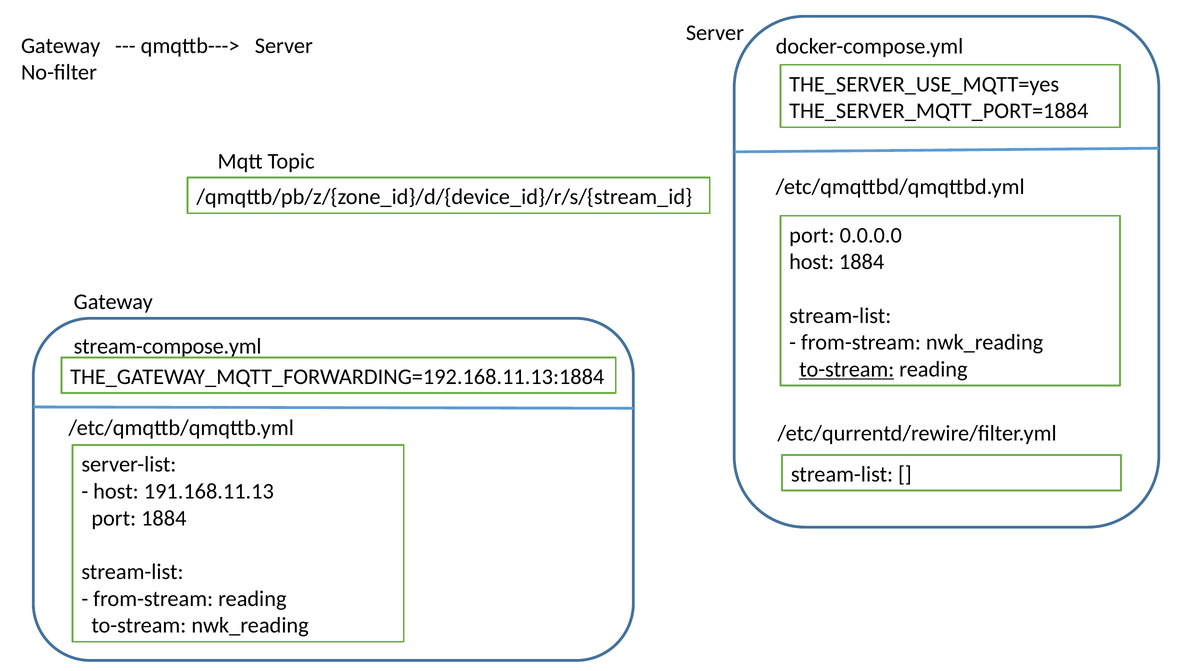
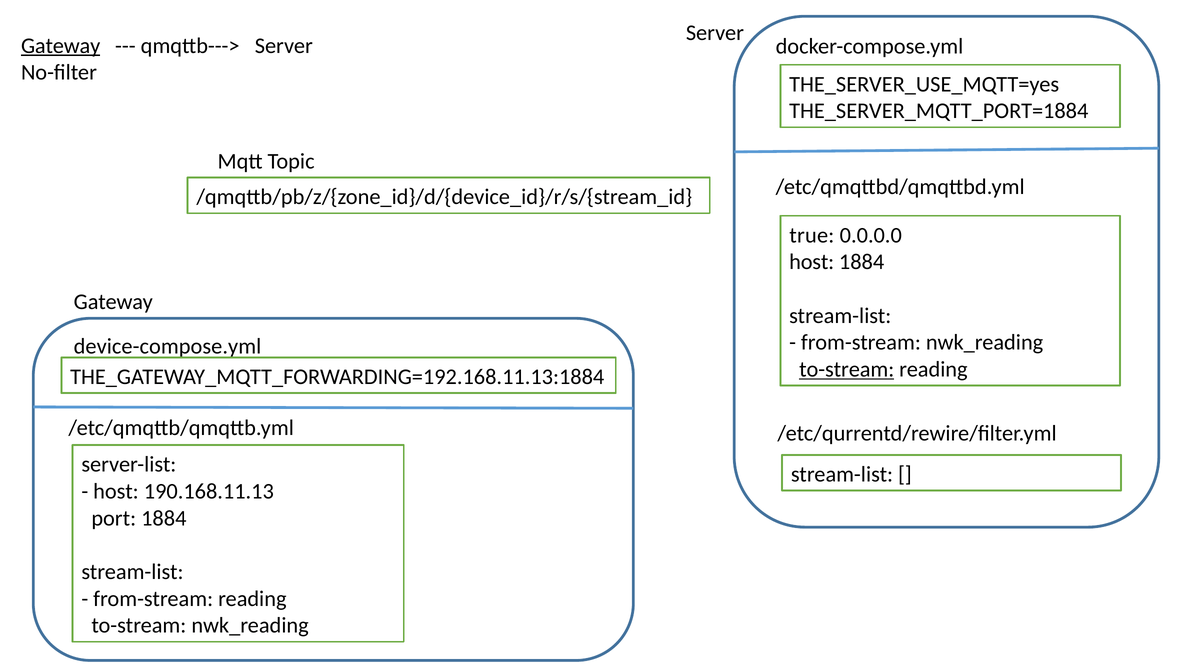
Gateway underline: none -> present (61, 46)
port: port -> true (812, 235)
stream-compose.yml: stream-compose.yml -> device-compose.yml (167, 347)
191.168.11.13: 191.168.11.13 -> 190.168.11.13 (209, 491)
